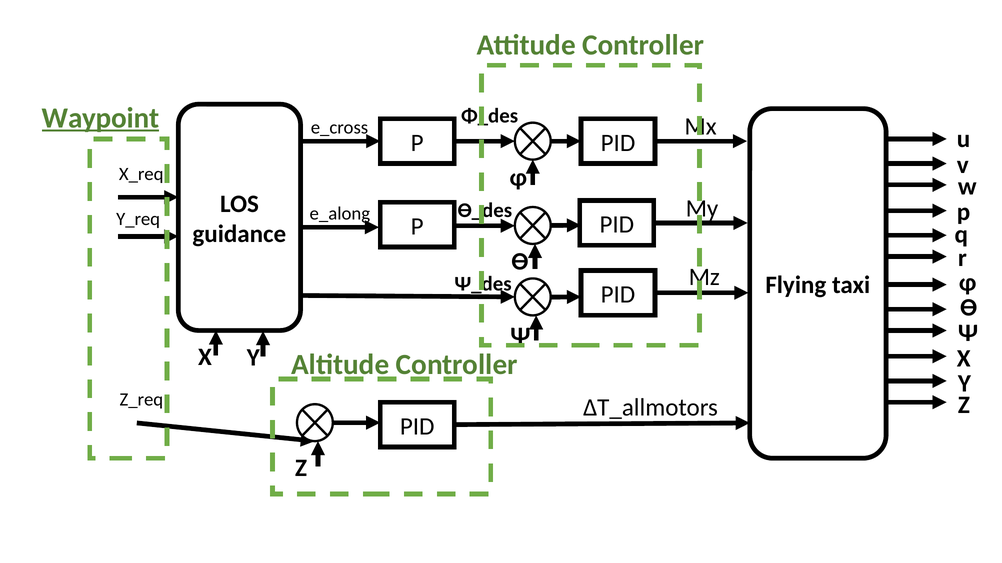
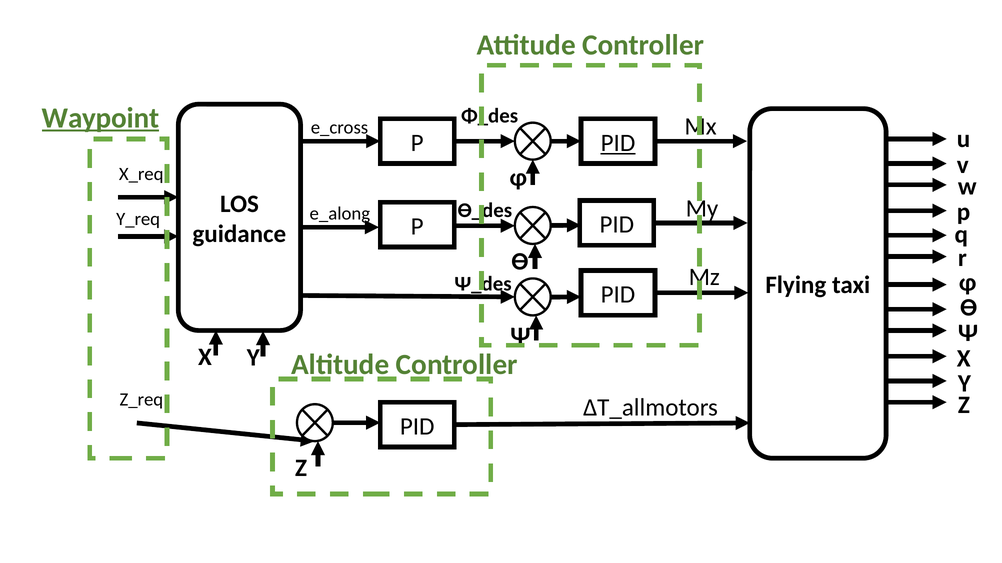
PID underline: none -> present (618, 143)
